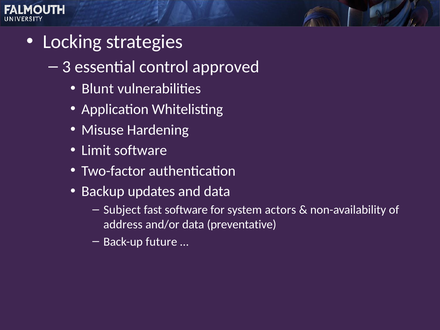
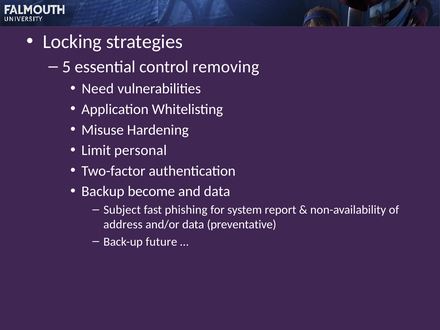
3: 3 -> 5 (66, 67)
approved: approved -> removing (226, 67)
Blunt: Blunt -> Need (98, 89)
Limit software: software -> personal (141, 150)
updates: updates -> become (151, 191)
fast software: software -> phishing (186, 210)
actors: actors -> report (280, 210)
